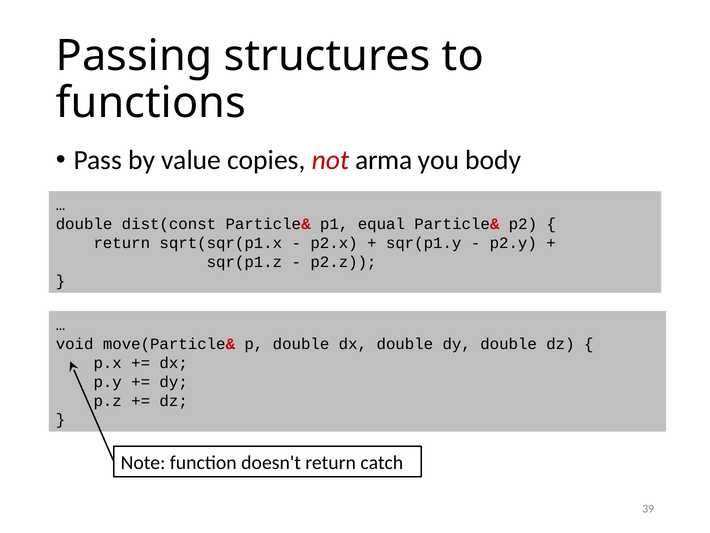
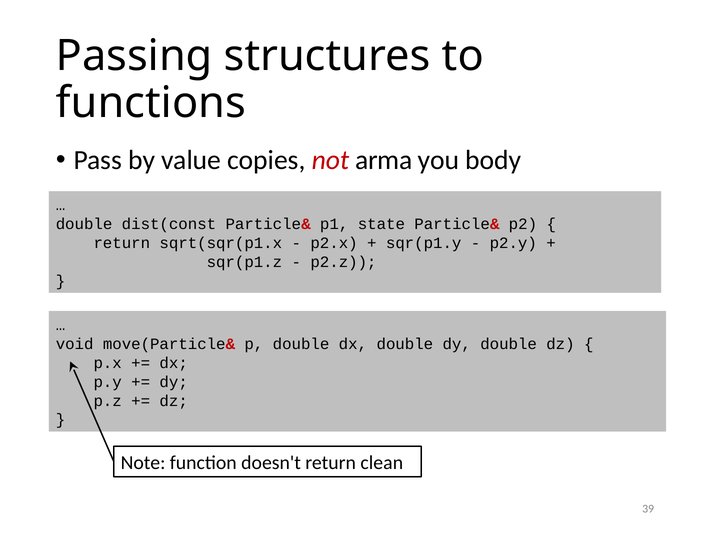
equal: equal -> state (381, 224)
catch: catch -> clean (382, 462)
